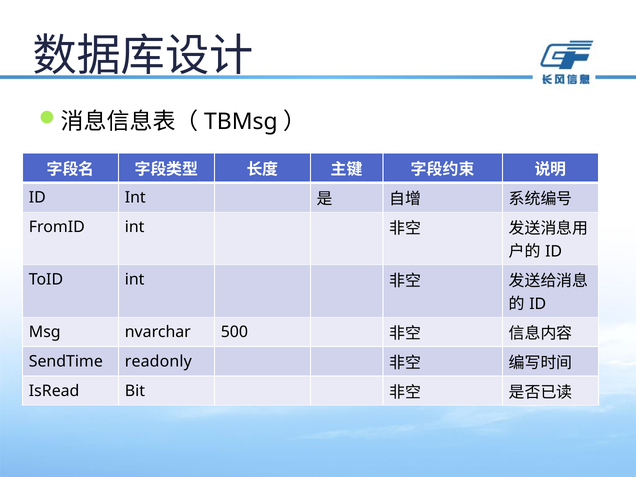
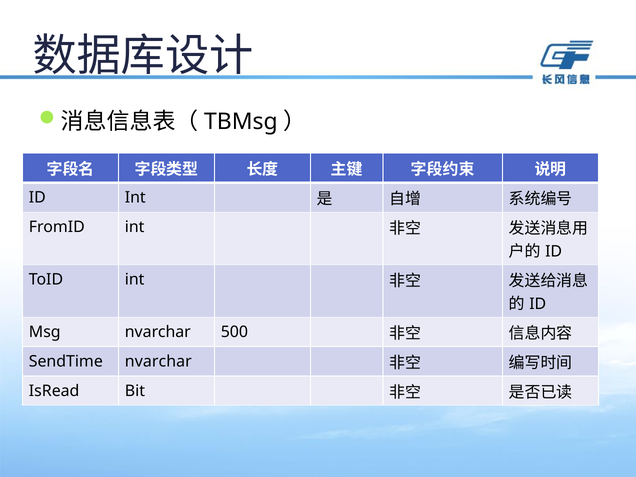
SendTime readonly: readonly -> nvarchar (158, 361)
